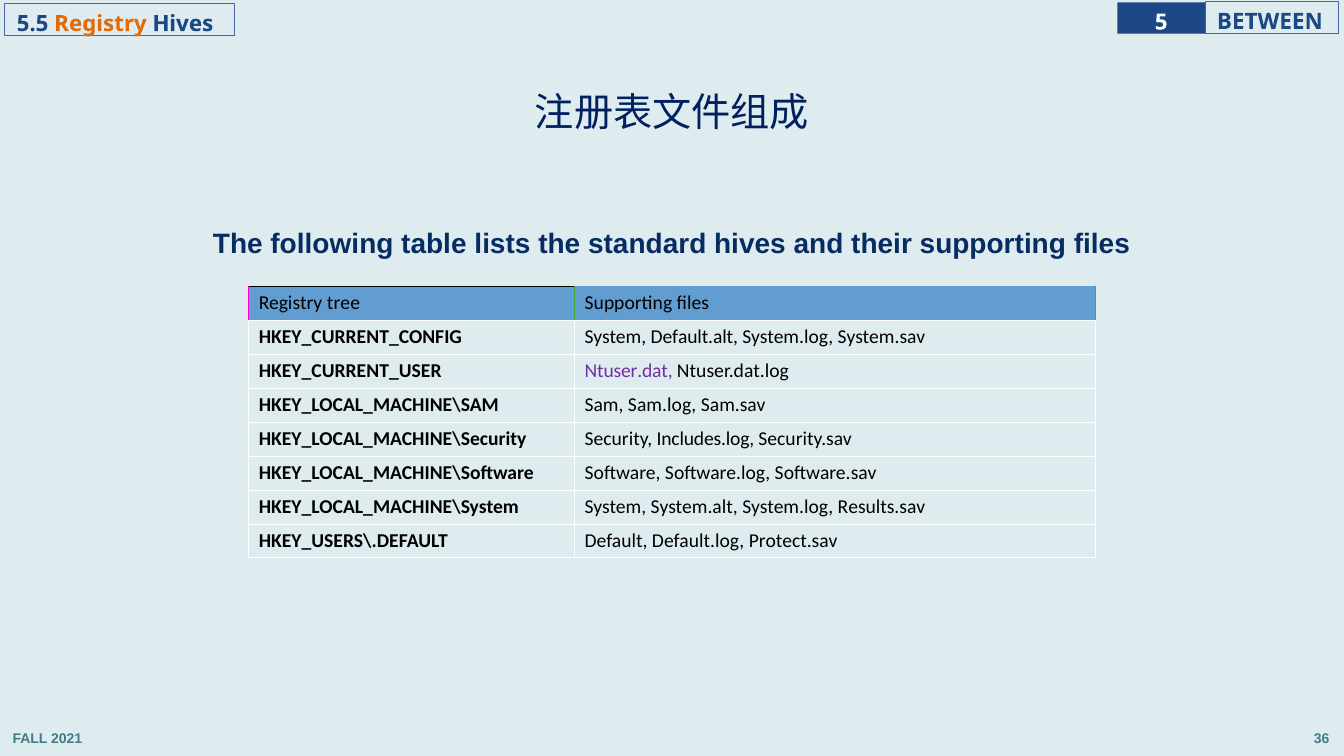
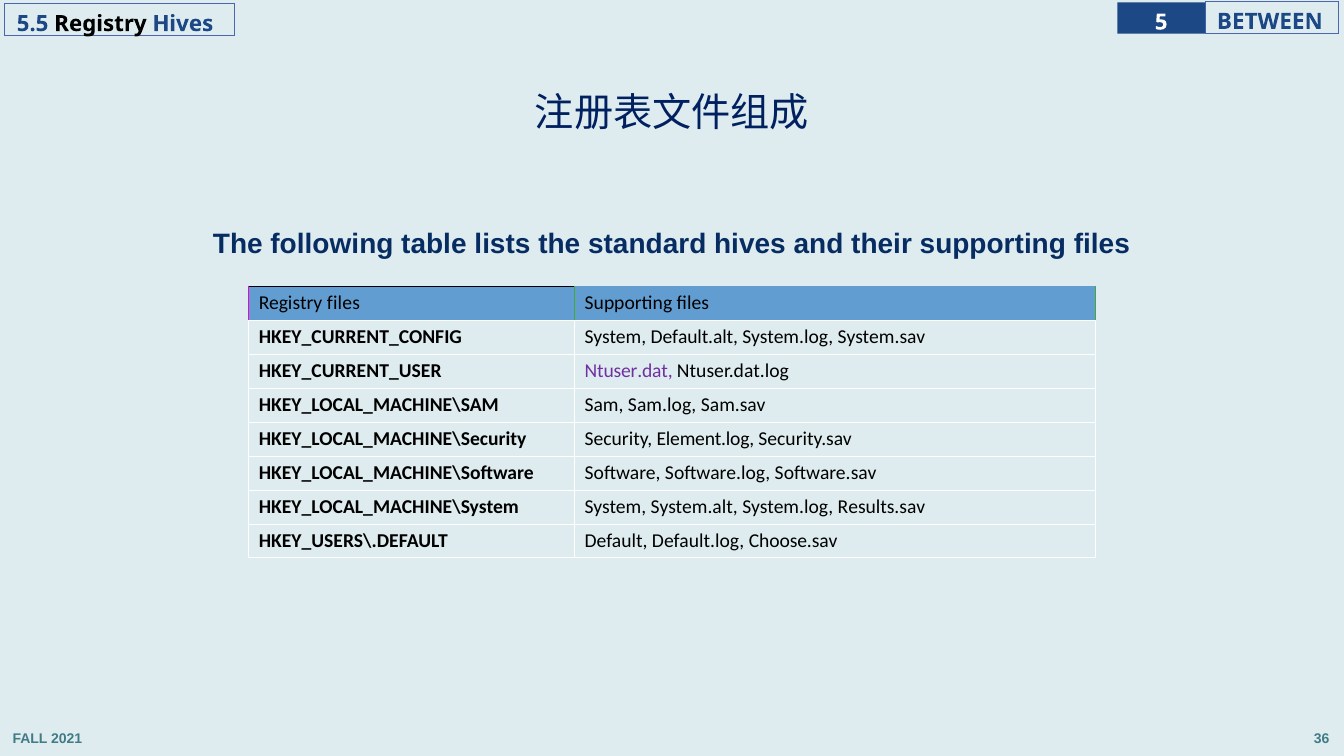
Registry colour: orange -> black (100, 24)
Registry tree: tree -> files (343, 303)
Includes.log: Includes.log -> Element.log (705, 439)
Protect.sav: Protect.sav -> Choose.sav (793, 541)
